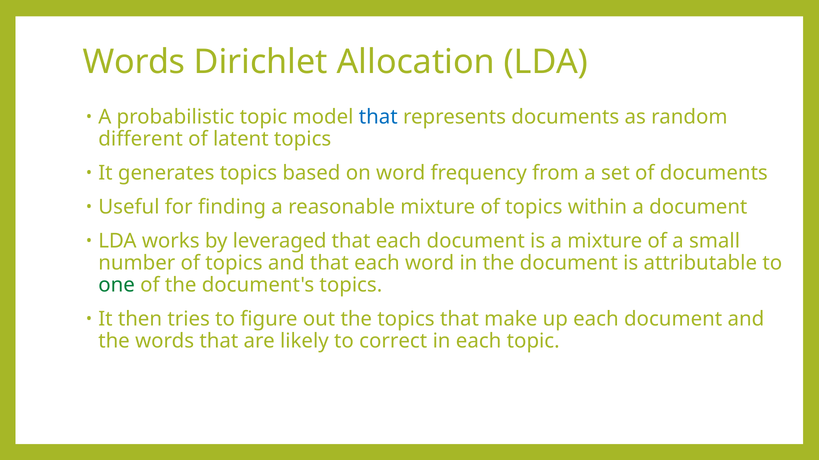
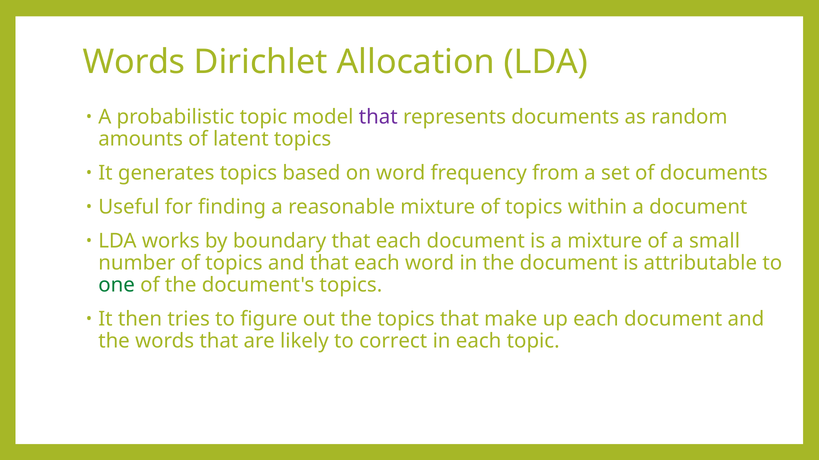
that colour: blue -> purple (378, 117)
different: different -> amounts (141, 139)
leveraged: leveraged -> boundary (280, 241)
